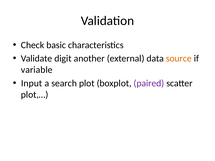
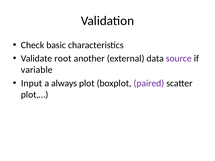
digit: digit -> root (63, 58)
source colour: orange -> purple (179, 58)
search: search -> always (64, 83)
